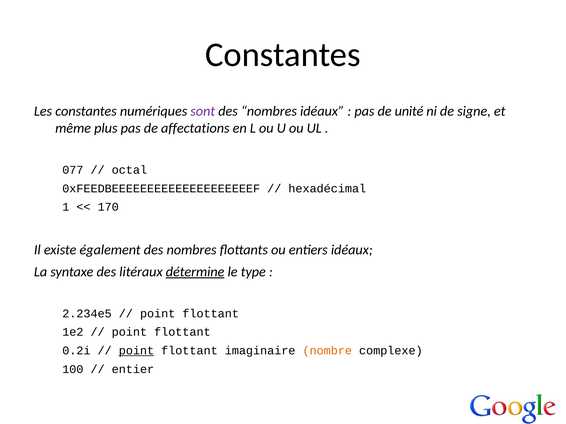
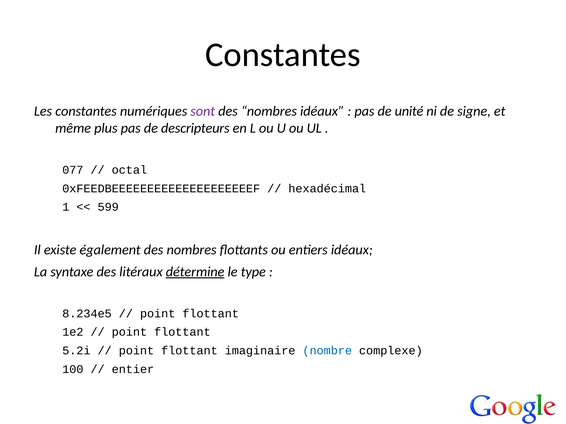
affectations: affectations -> descripteurs (195, 128)
170: 170 -> 599 (108, 207)
2.234e5: 2.234e5 -> 8.234e5 (87, 314)
0.2i: 0.2i -> 5.2i (76, 351)
point underline: present -> none (136, 351)
nombre colour: orange -> blue (327, 351)
